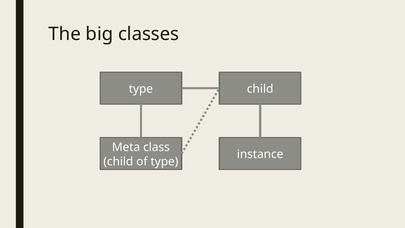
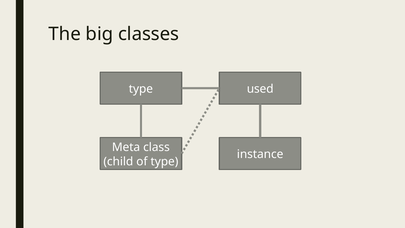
type child: child -> used (260, 89)
